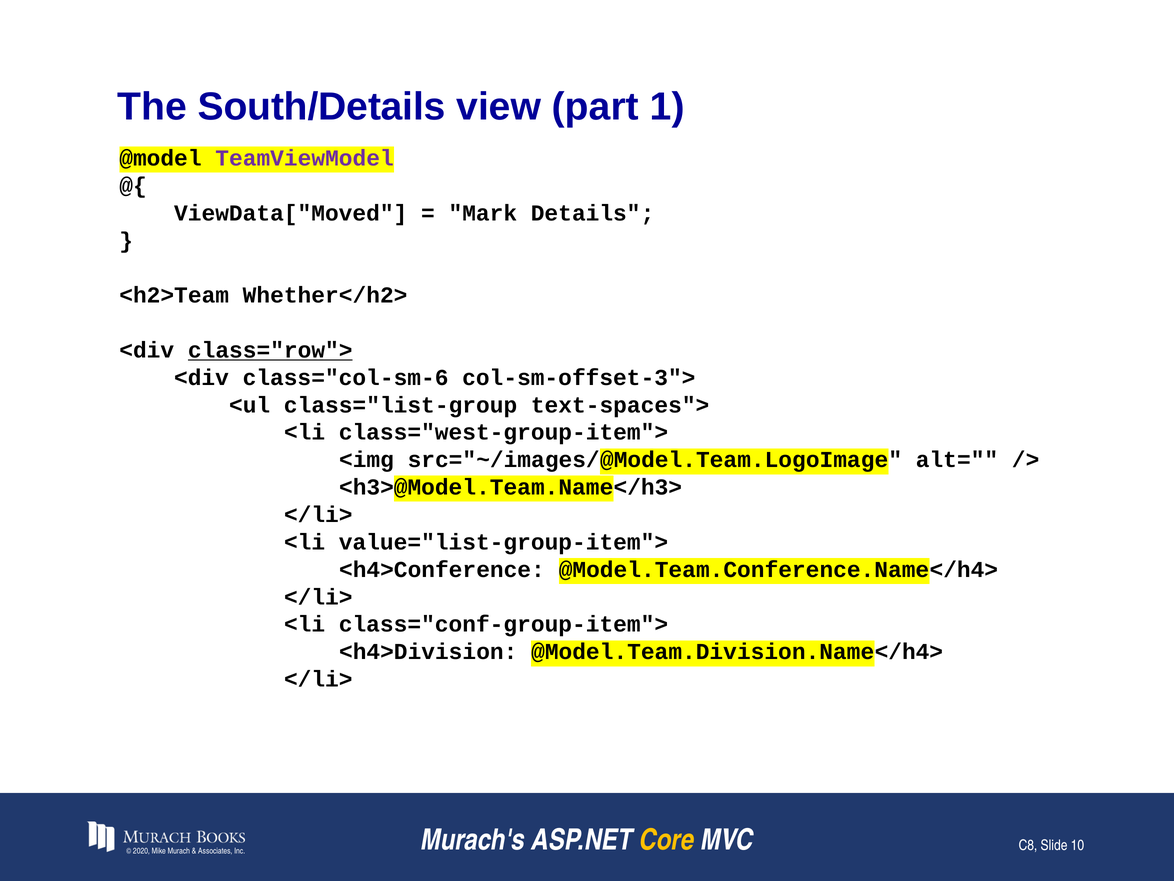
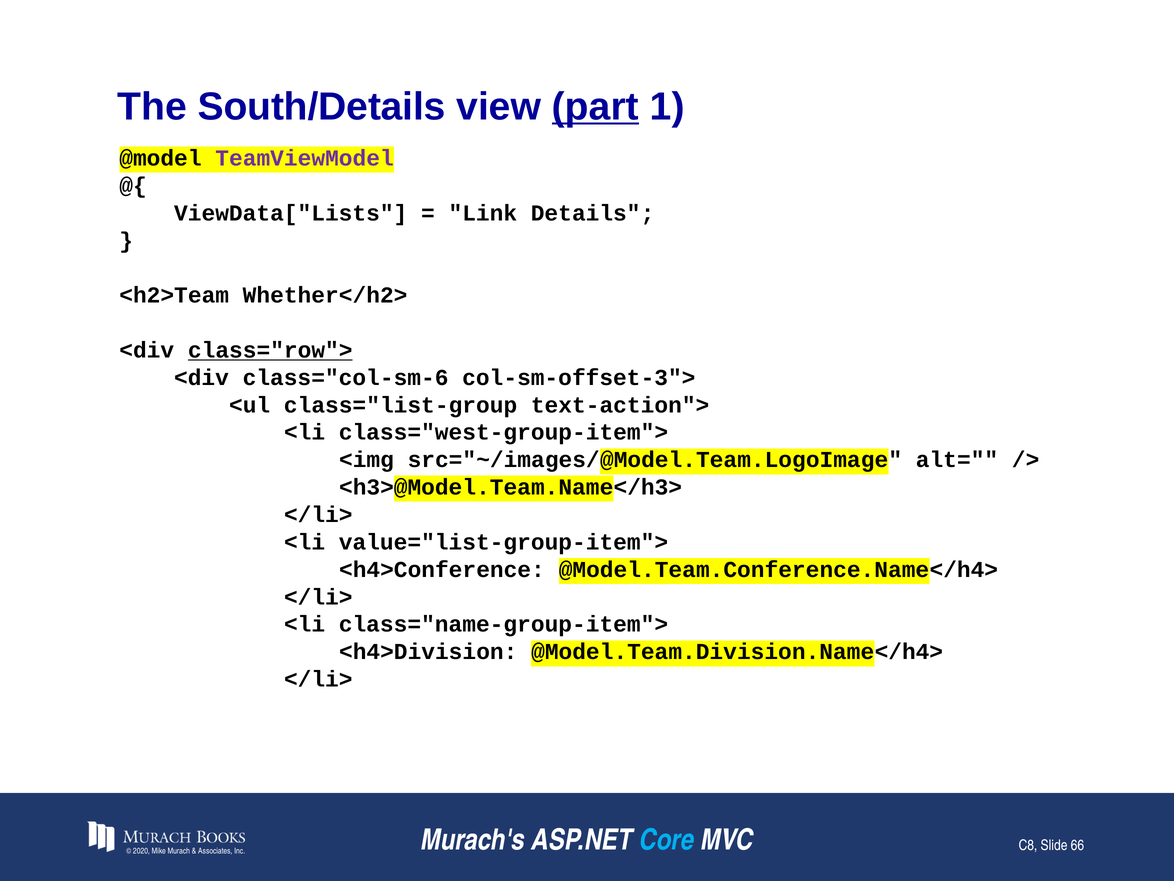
part underline: none -> present (595, 107)
ViewData["Moved: ViewData["Moved -> ViewData["Lists (291, 213)
Mark: Mark -> Link (483, 213)
text-spaces">: text-spaces"> -> text-action"> (620, 405)
class="conf-group-item">: class="conf-group-item"> -> class="name-group-item"> (503, 624)
Core colour: yellow -> light blue (667, 839)
10: 10 -> 66 (1077, 845)
